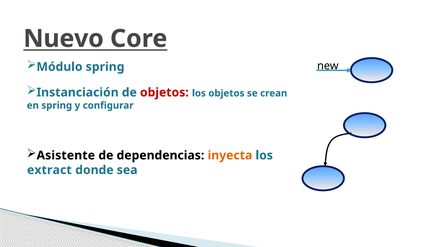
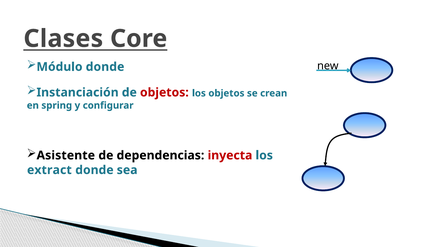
Nuevo: Nuevo -> Clases (63, 39)
Módulo spring: spring -> donde (105, 67)
inyecta colour: orange -> red (230, 155)
